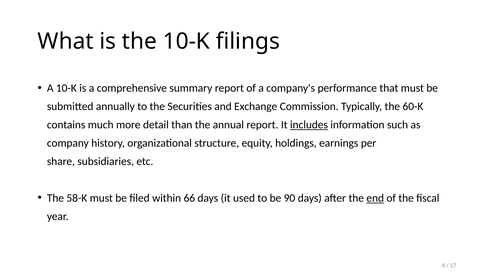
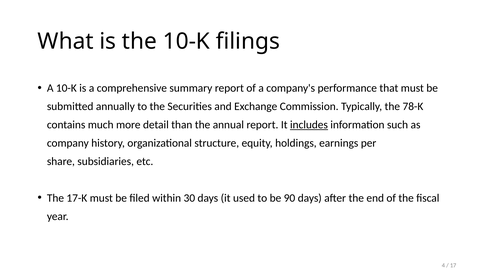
60-K: 60-K -> 78-K (413, 106)
58-K: 58-K -> 17-K (77, 198)
66: 66 -> 30 (189, 198)
end underline: present -> none (375, 198)
